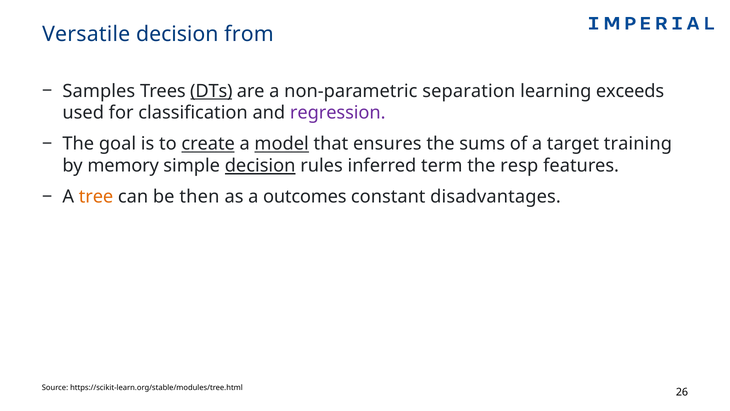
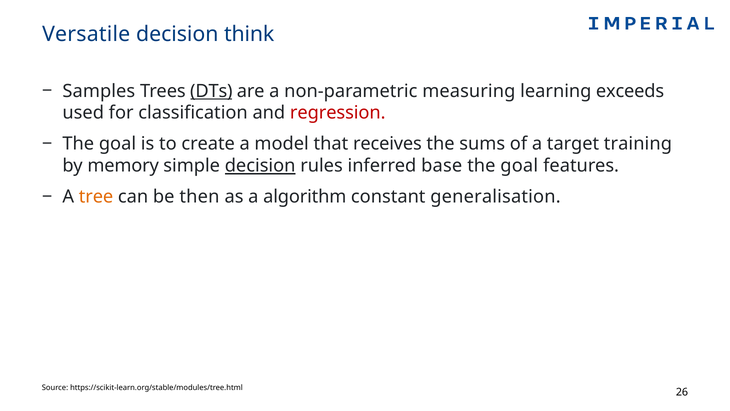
from: from -> think (249, 34)
separation: separation -> measuring (469, 91)
regression colour: purple -> red (338, 113)
create underline: present -> none (208, 144)
model underline: present -> none (282, 144)
ensures: ensures -> receives (387, 144)
term: term -> base (442, 166)
resp: resp -> goal (519, 166)
outcomes: outcomes -> algorithm (305, 197)
disadvantages: disadvantages -> generalisation (496, 197)
